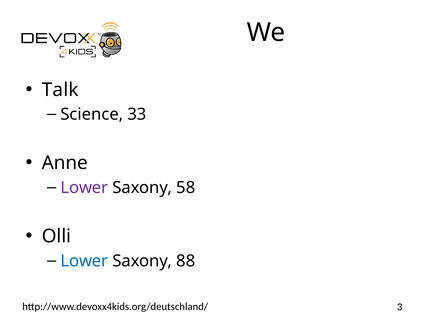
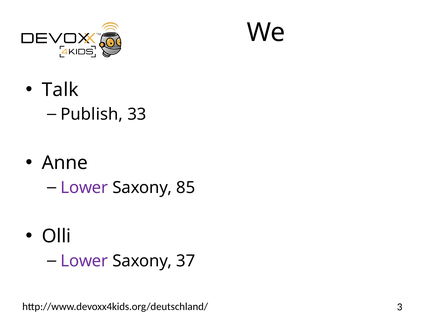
Science: Science -> Publish (92, 114)
58: 58 -> 85 (186, 188)
Lower colour: blue -> purple (84, 261)
88: 88 -> 37 (186, 261)
